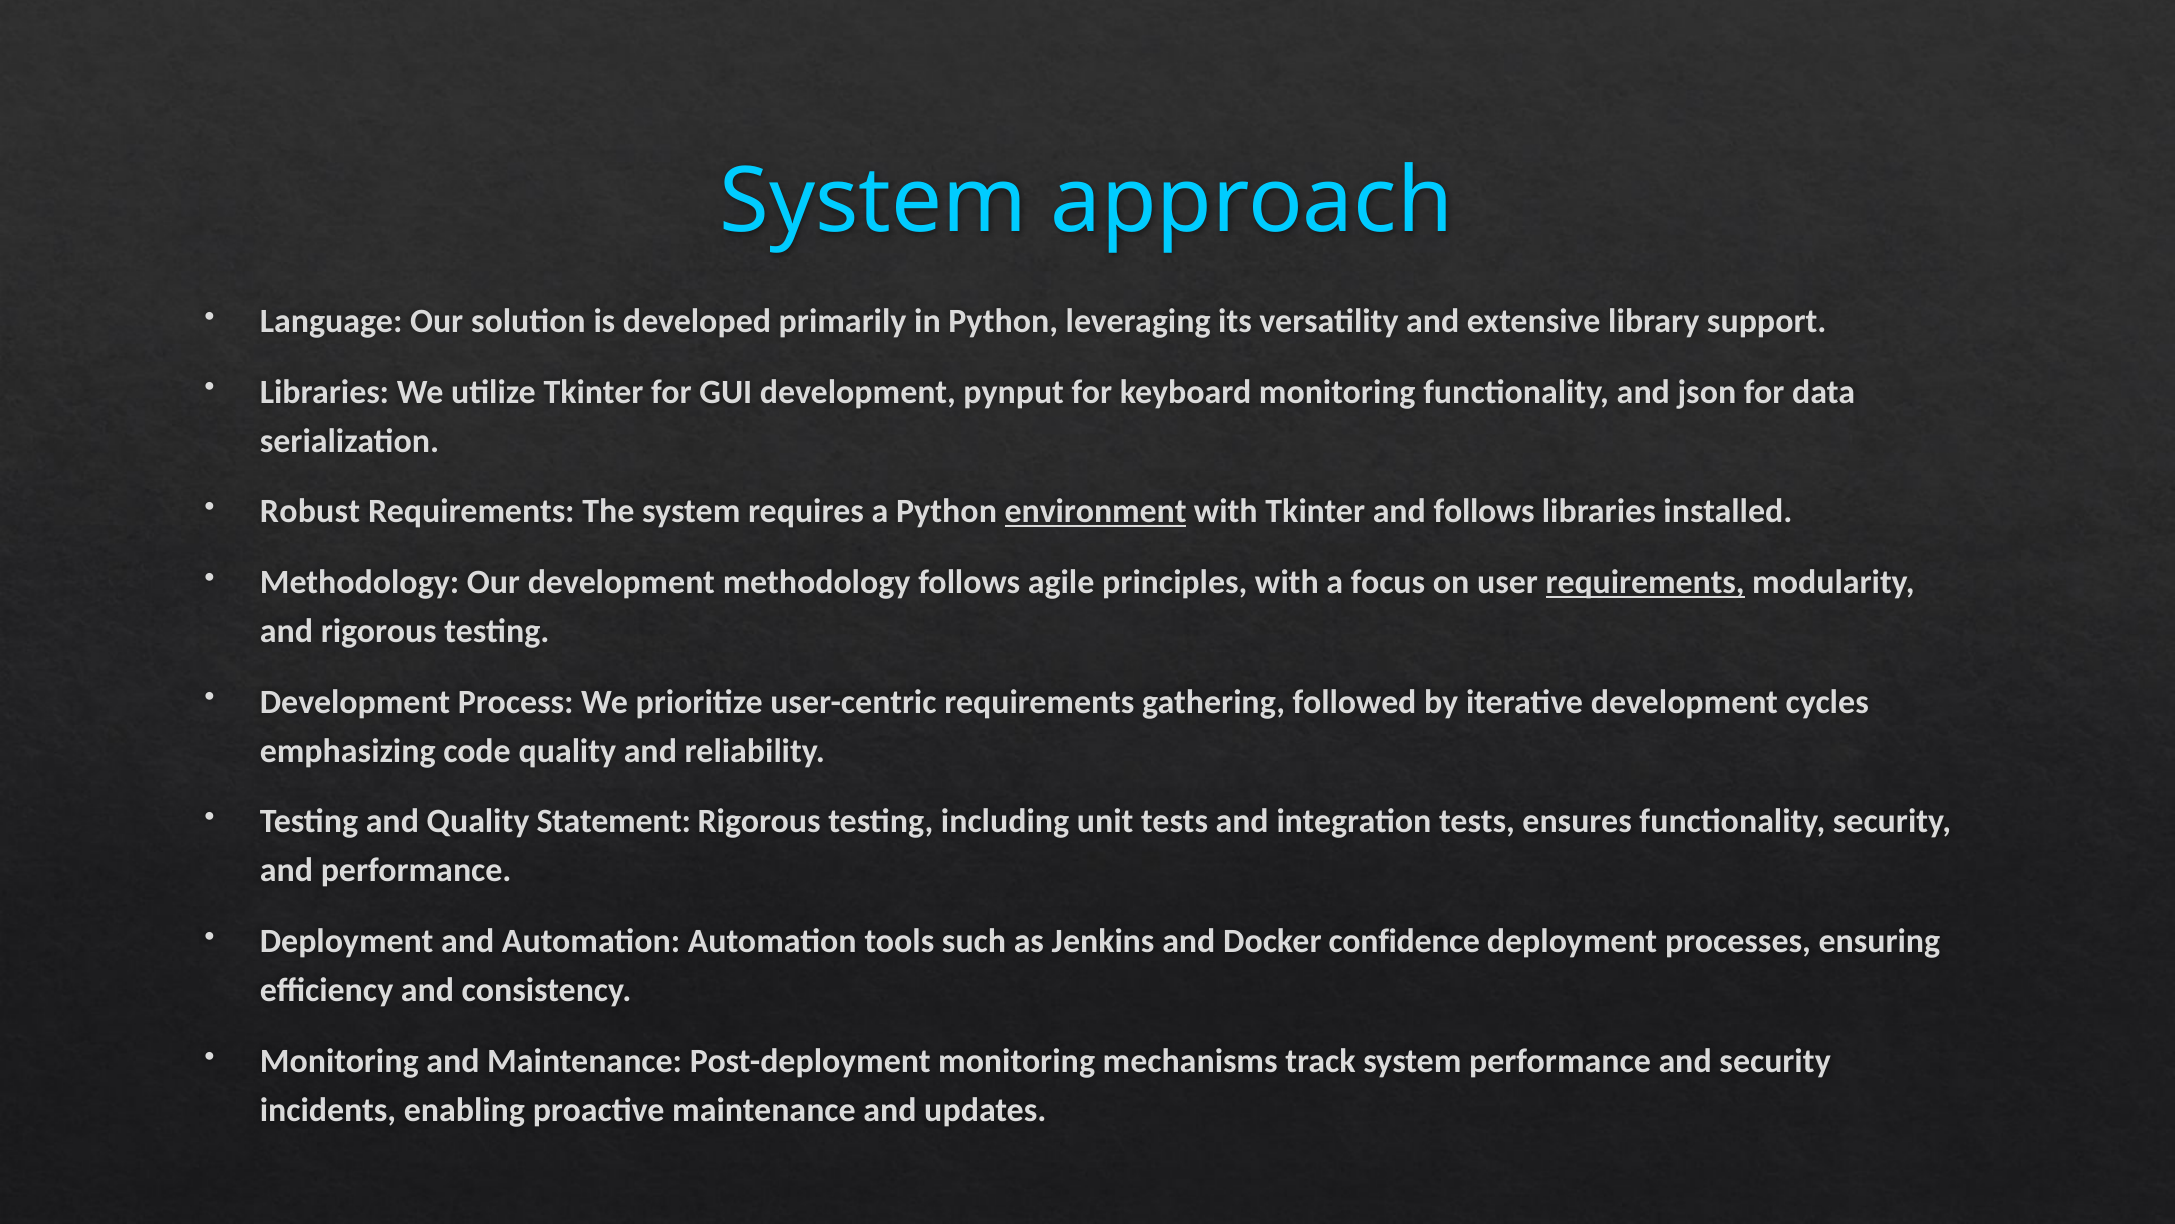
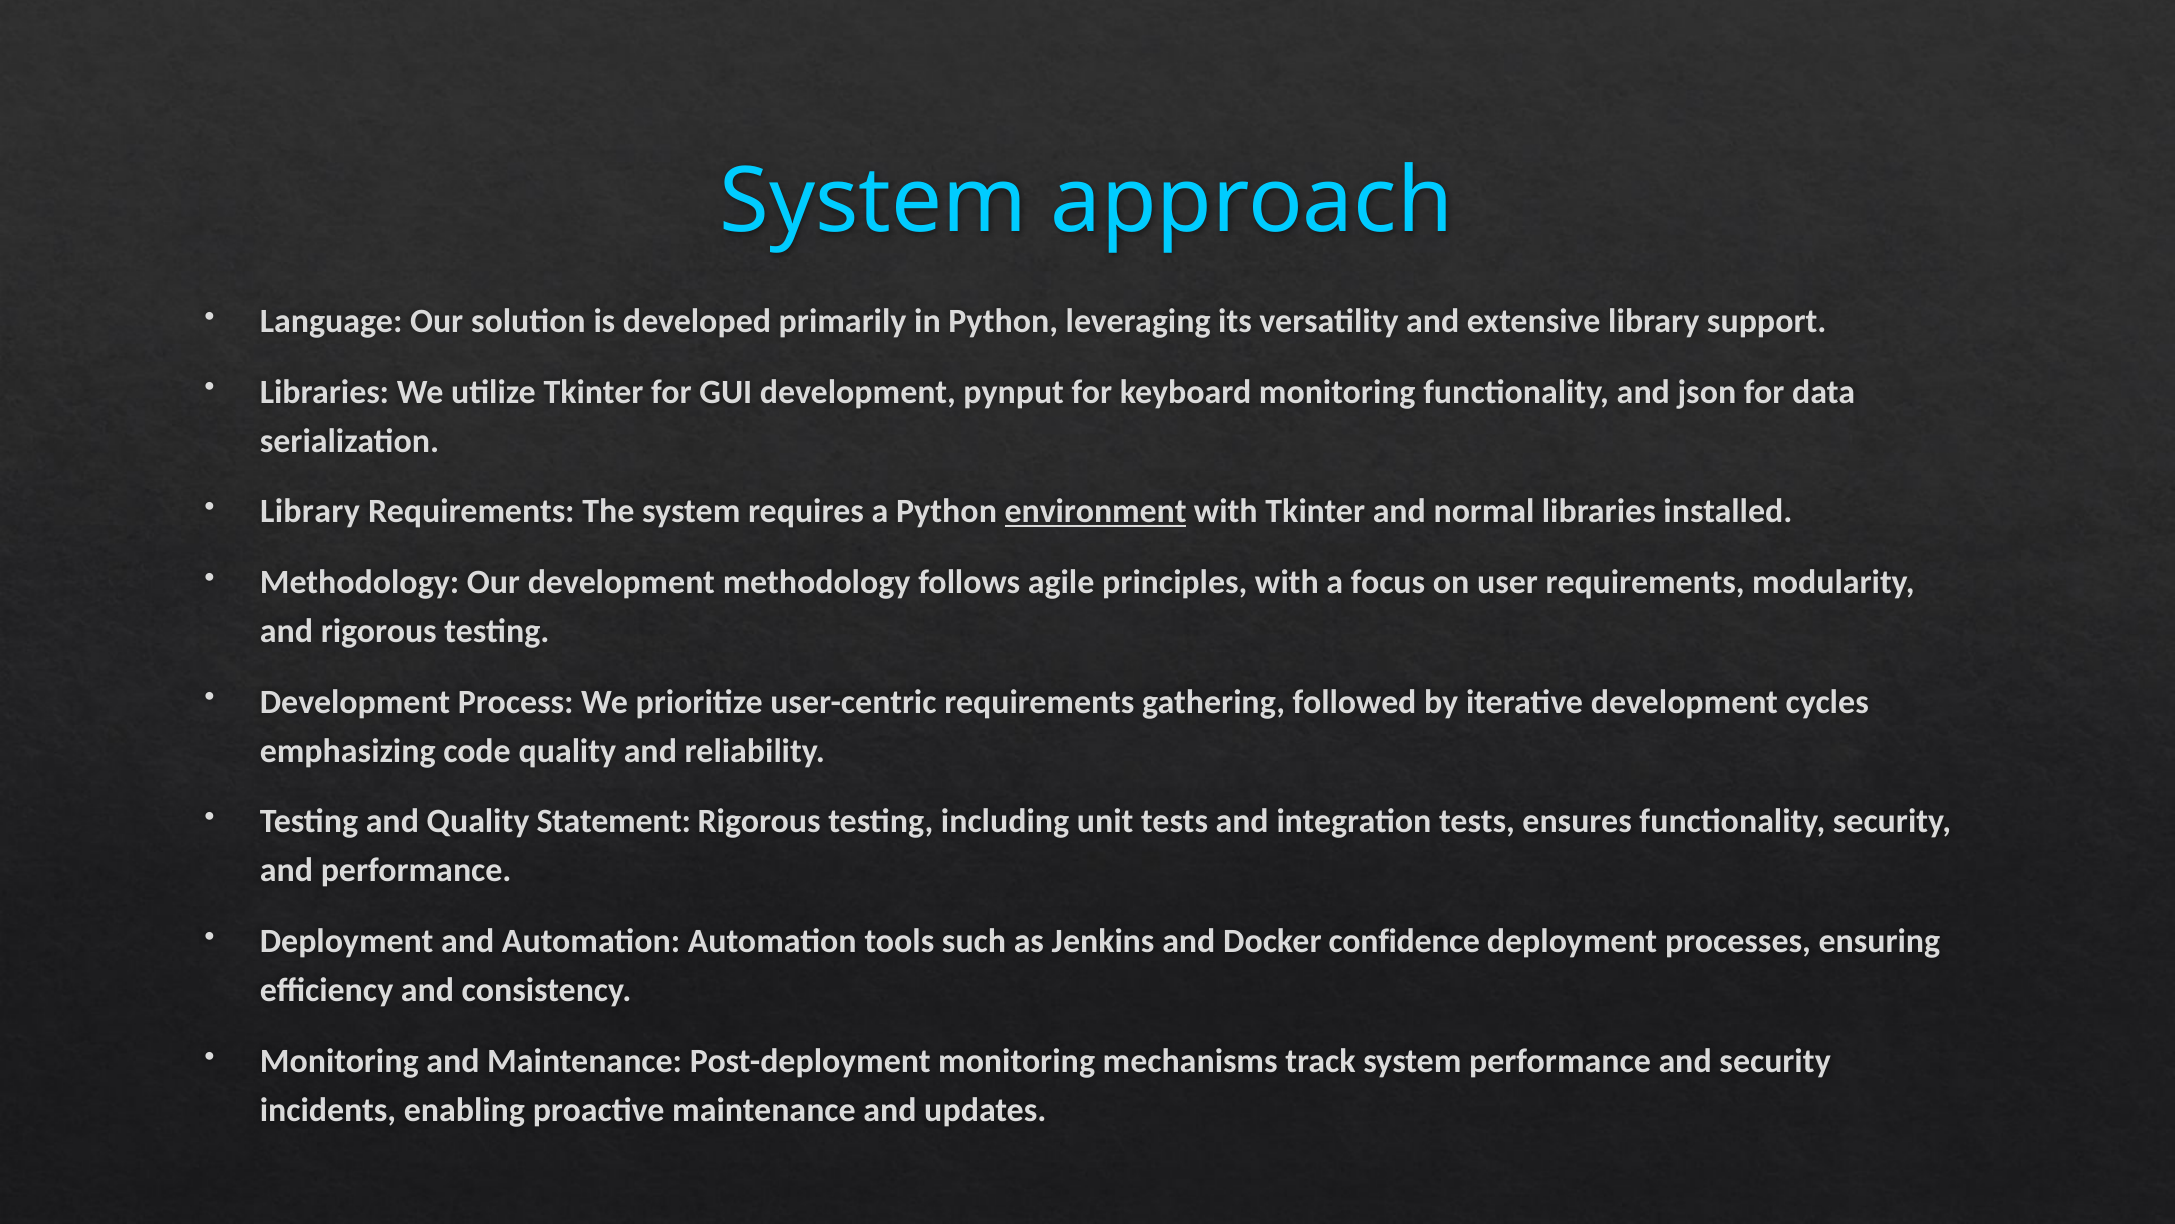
Robust: Robust -> Library (310, 511)
and follows: follows -> normal (1484, 511)
requirements underline: present -> none (1645, 582)
